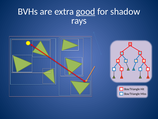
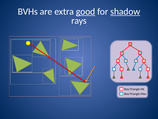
shadow underline: none -> present (125, 12)
